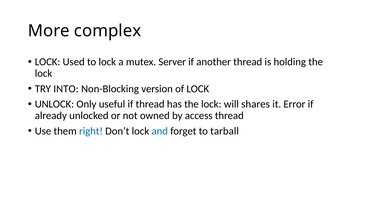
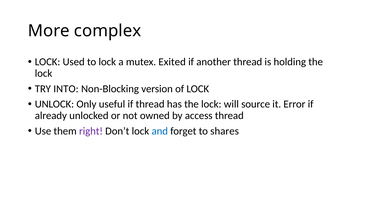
Server: Server -> Exited (172, 62)
shares: shares -> source (256, 104)
right colour: blue -> purple (91, 131)
tarball: tarball -> shares (225, 131)
